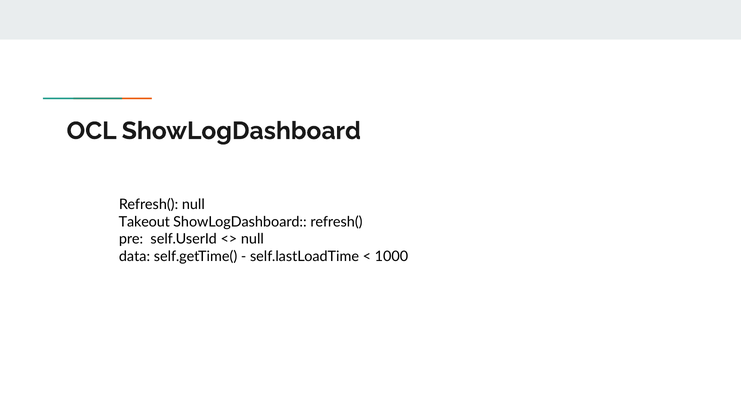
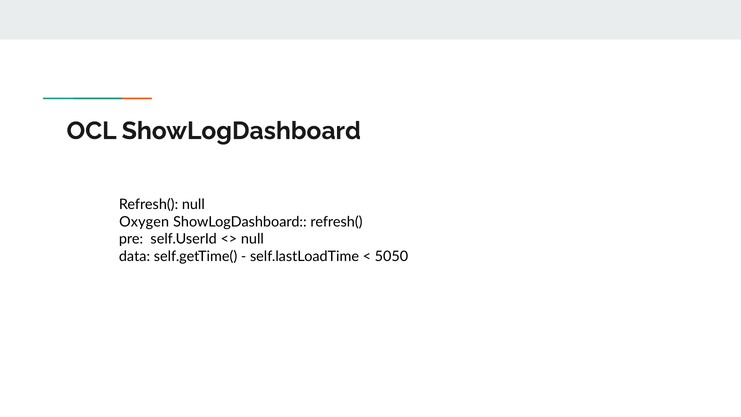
Takeout: Takeout -> Oxygen (144, 222)
1000: 1000 -> 5050 (391, 256)
